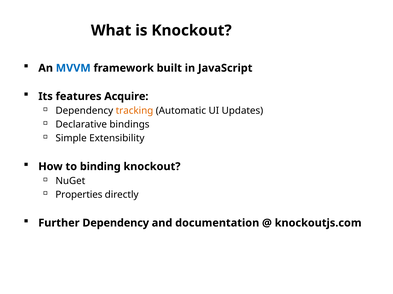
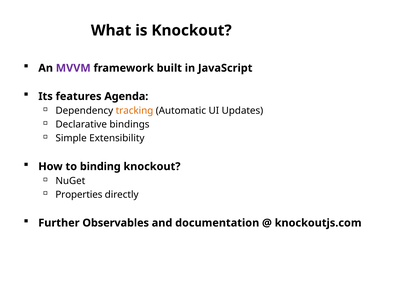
MVVM colour: blue -> purple (73, 68)
Acquire: Acquire -> Agenda (126, 97)
Further Dependency: Dependency -> Observables (116, 223)
